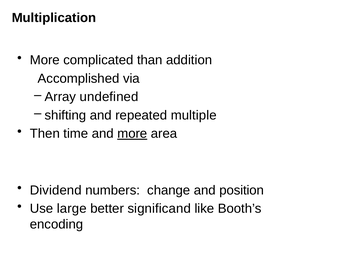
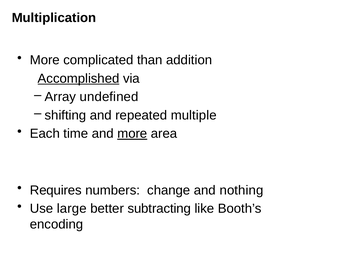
Accomplished underline: none -> present (79, 79)
Then: Then -> Each (45, 134)
Dividend: Dividend -> Requires (56, 191)
position: position -> nothing (242, 191)
significand: significand -> subtracting (159, 209)
